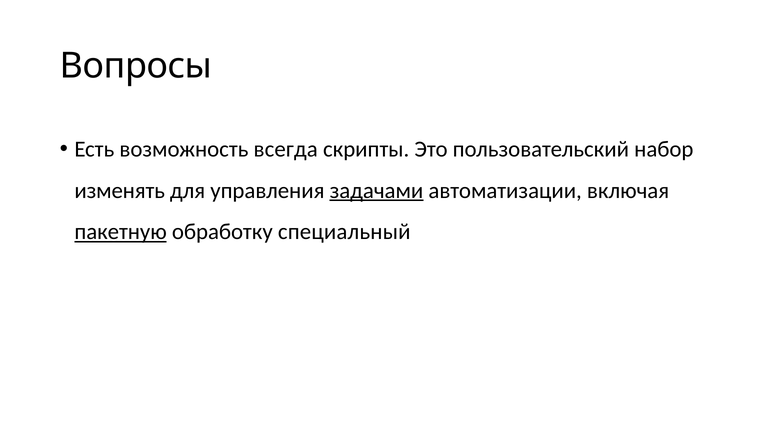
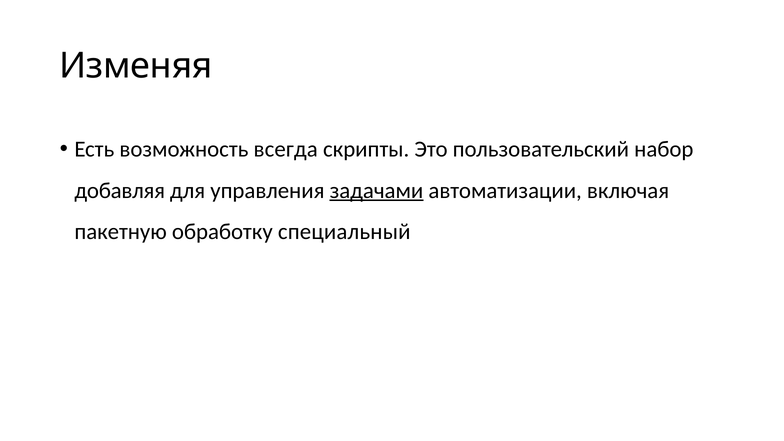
Вопросы: Вопросы -> Изменяя (136, 66)
изменять: изменять -> добавляя (120, 191)
пакетную underline: present -> none (121, 232)
